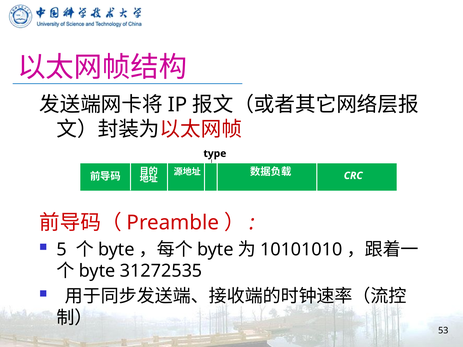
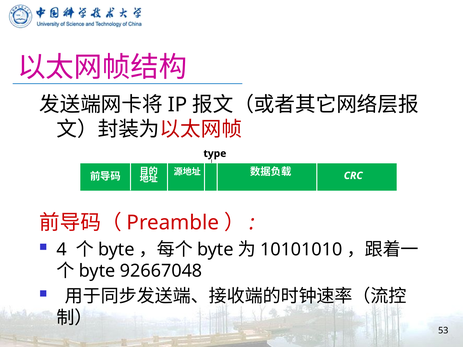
5: 5 -> 4 (62, 250)
31272535: 31272535 -> 92667048 (161, 271)
